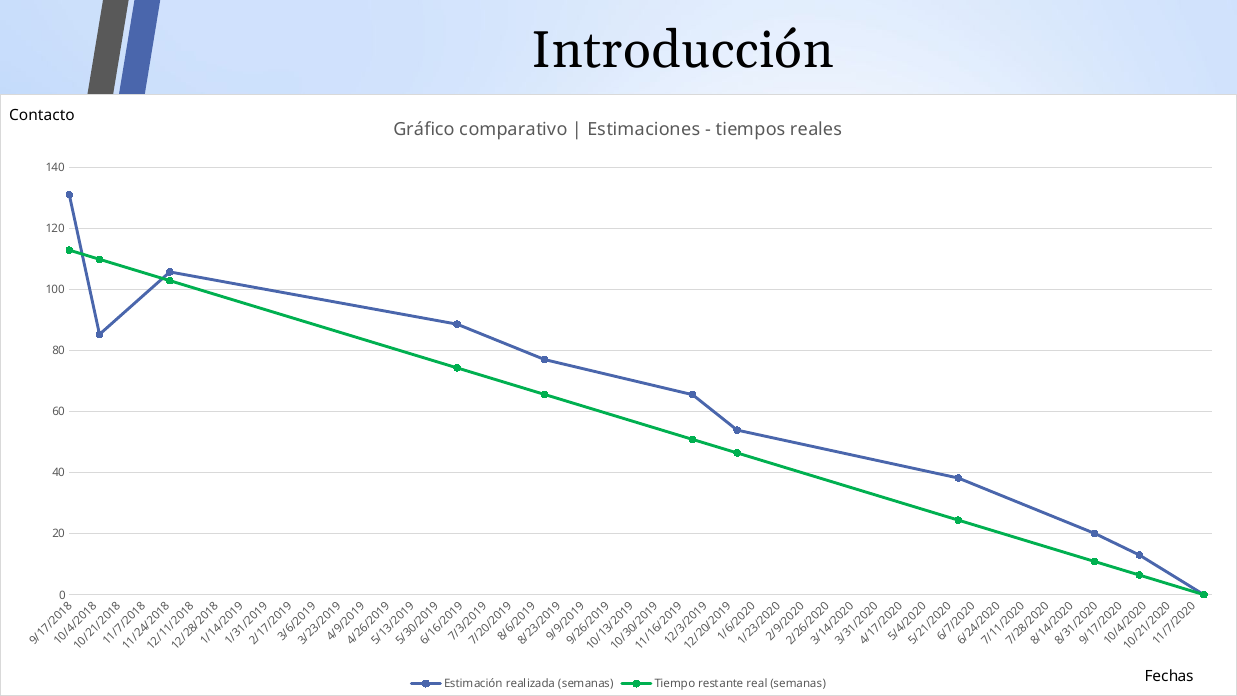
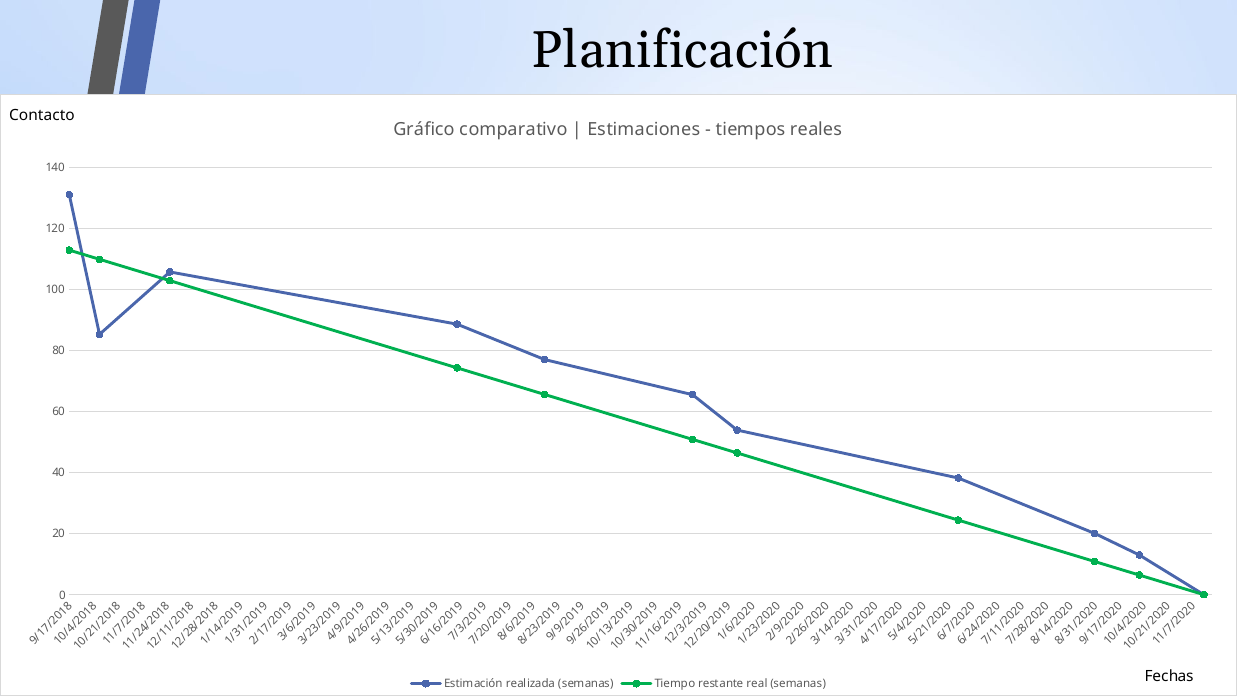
Introducción: Introducción -> Planificación (683, 50)
